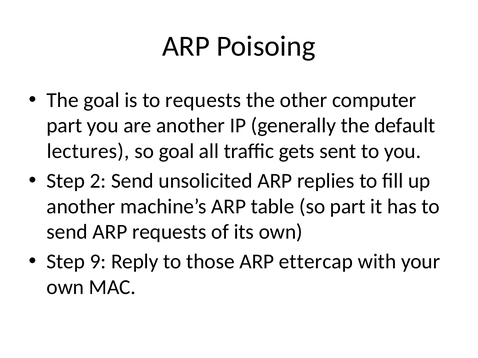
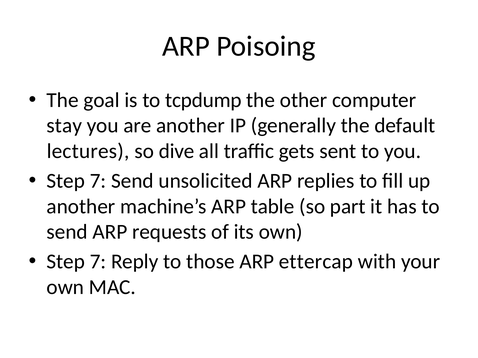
to requests: requests -> tcpdump (203, 100)
part: part -> stay (64, 126)
so goal: goal -> dive (177, 151)
2: 2 -> 7 (98, 181)
9: 9 -> 7 (98, 262)
